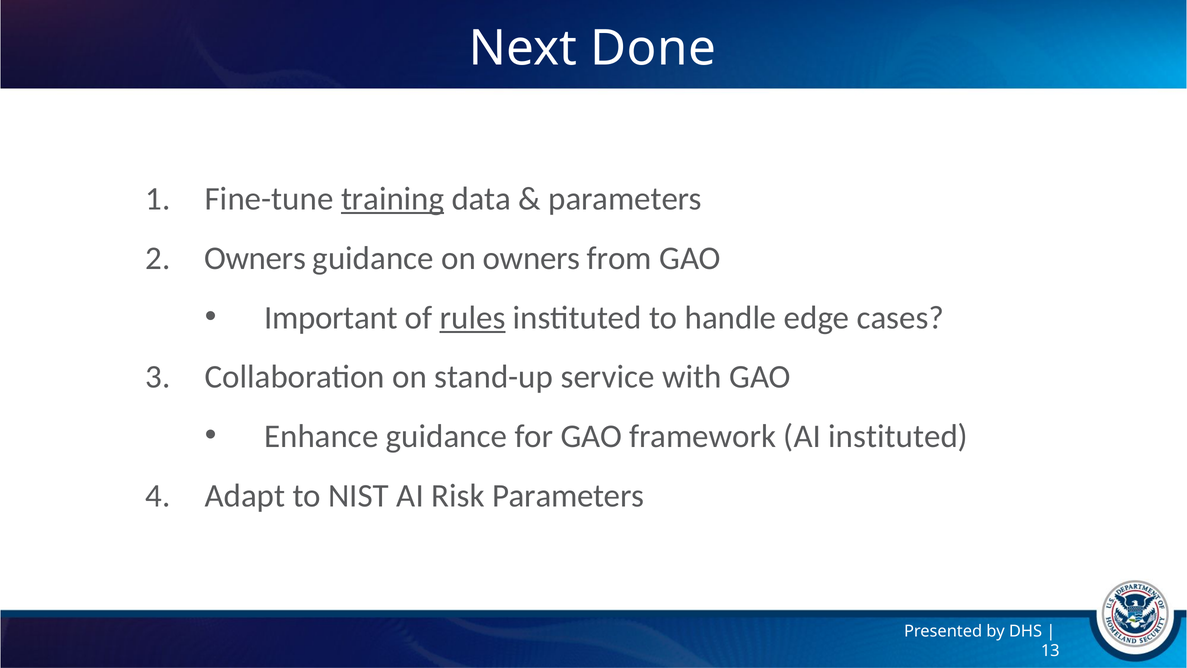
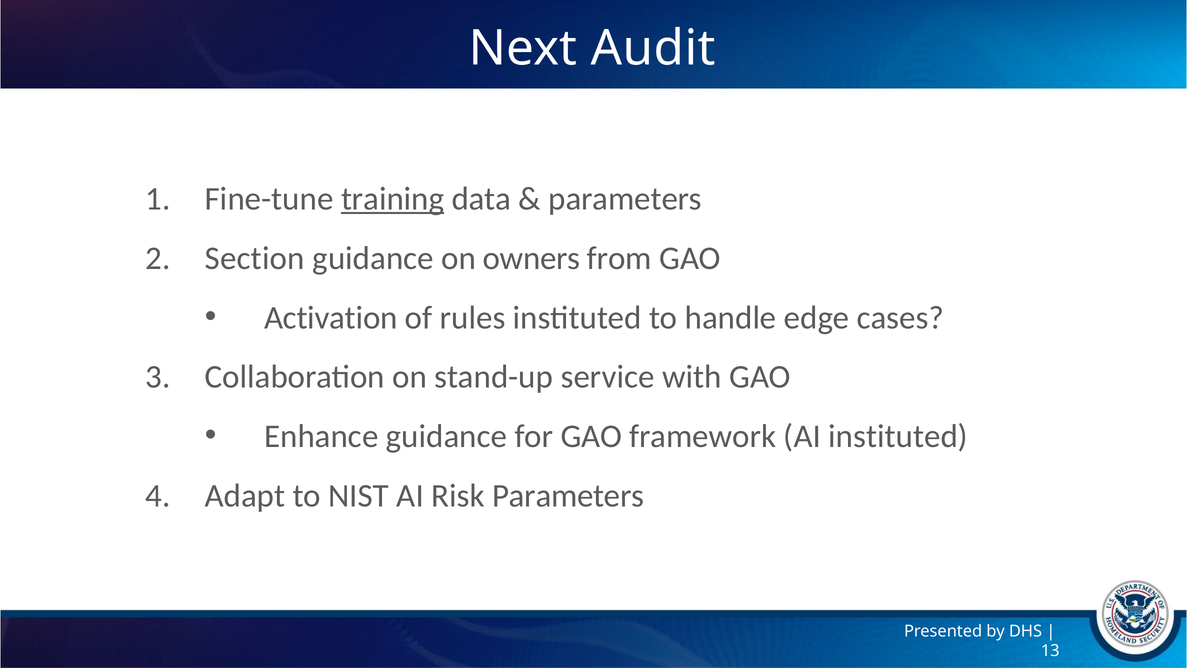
Done: Done -> Audit (653, 48)
Owners: Owners -> Section (255, 258)
Important: Important -> Activation (331, 318)
rules underline: present -> none (473, 318)
